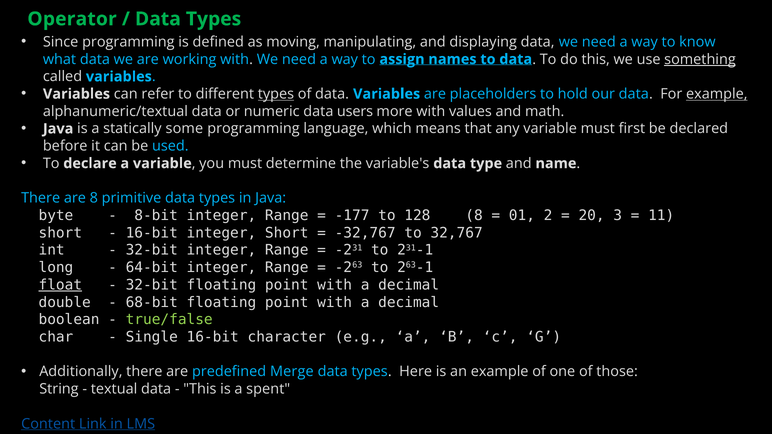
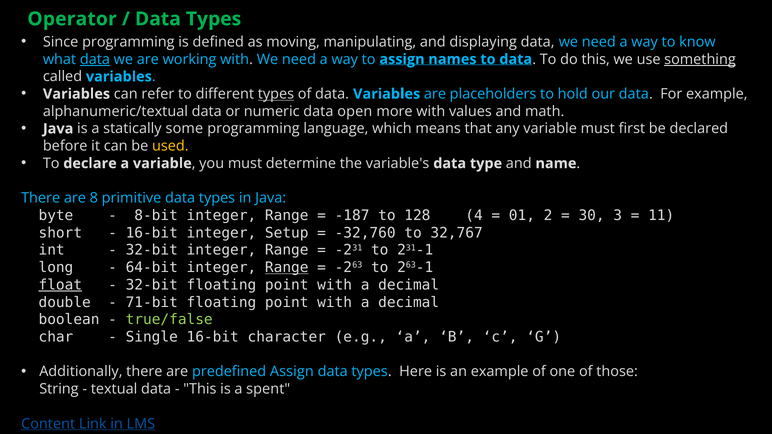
data underline: none -> present (95, 59)
example underline: present -> none (717, 94)
users: users -> open (355, 111)
used colour: light blue -> yellow (170, 146)
-177: -177 -> -187 (352, 216)
128 8: 8 -> 4 (474, 216)
20: 20 -> 30 (592, 216)
integer Short: Short -> Setup (287, 233)
-32,767: -32,767 -> -32,760 (365, 233)
Range underline: none -> present (287, 268)
68-bit: 68-bit -> 71-bit (152, 302)
predefined Merge: Merge -> Assign (292, 372)
